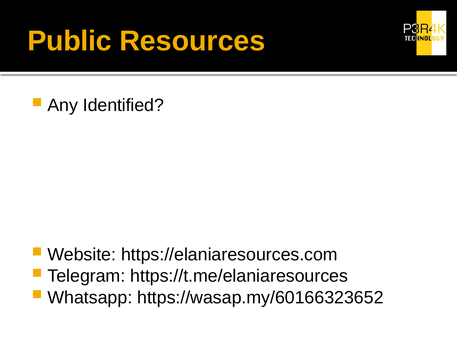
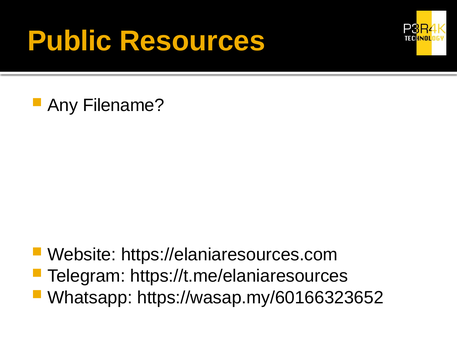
Identified: Identified -> Filename (123, 105)
